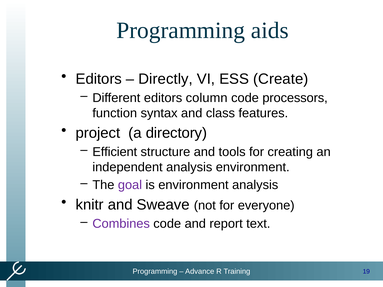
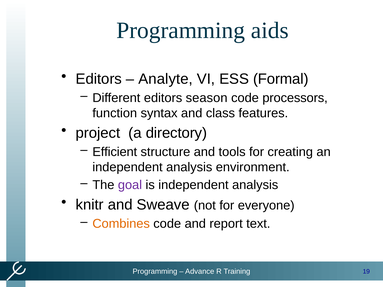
Directly: Directly -> Analyte (166, 79)
Create: Create -> Formal (281, 79)
column: column -> season (207, 98)
is environment: environment -> independent (193, 185)
Combines colour: purple -> orange (121, 224)
